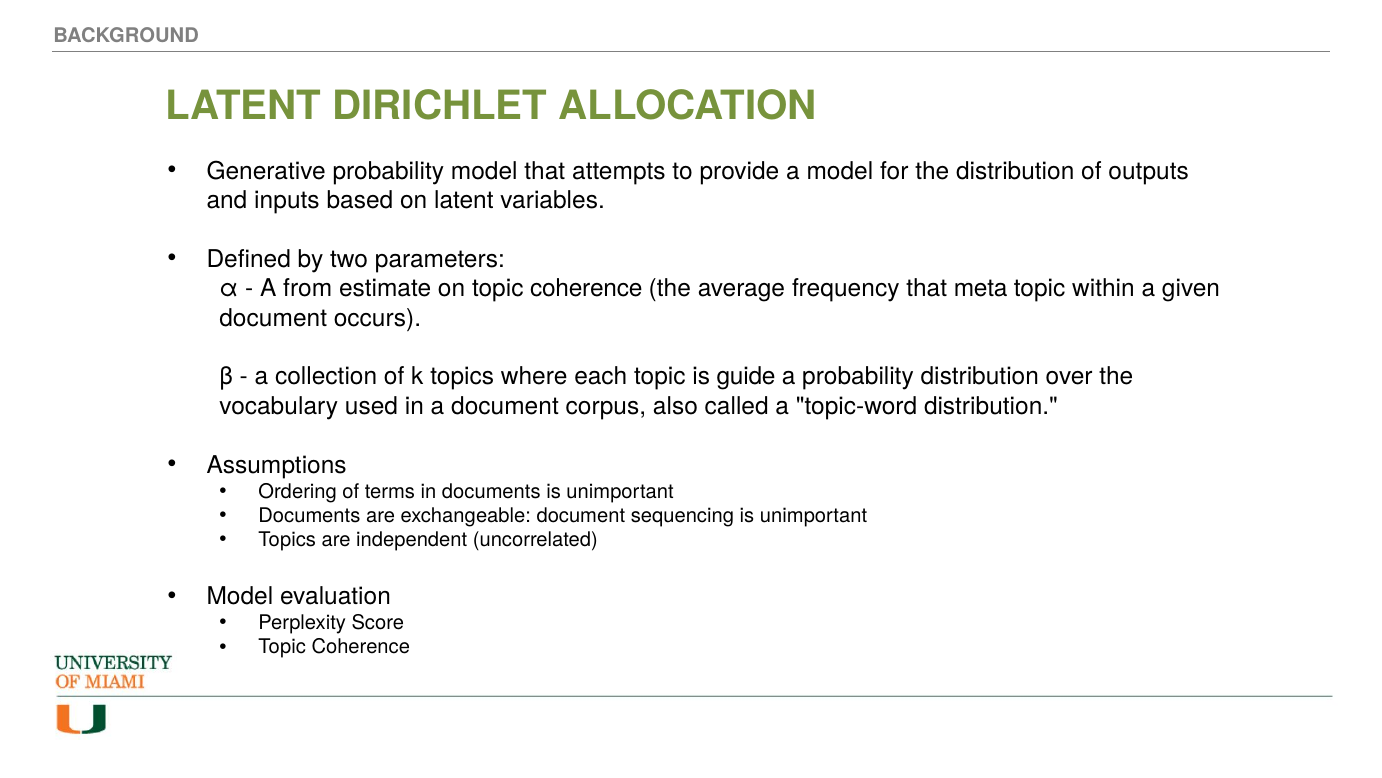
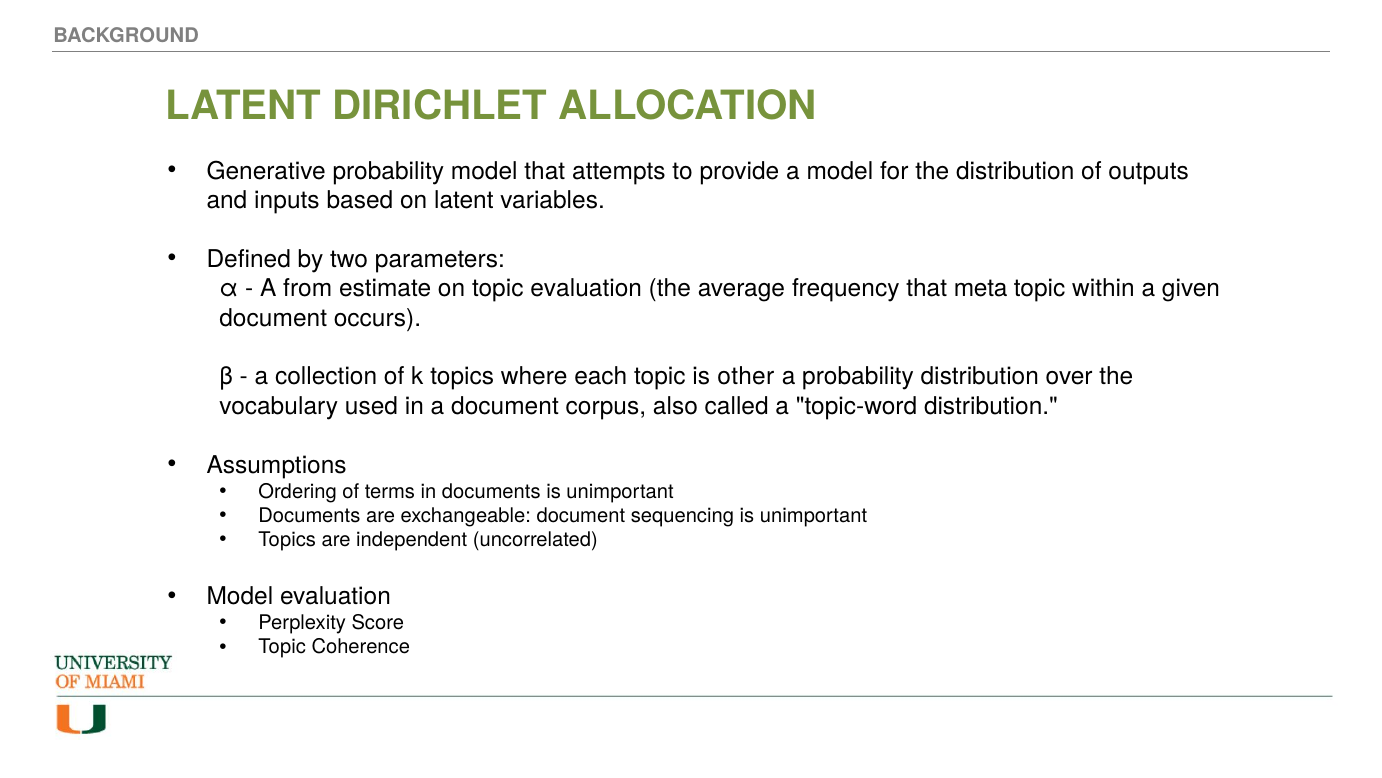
on topic coherence: coherence -> evaluation (586, 288)
guide: guide -> other (746, 377)
